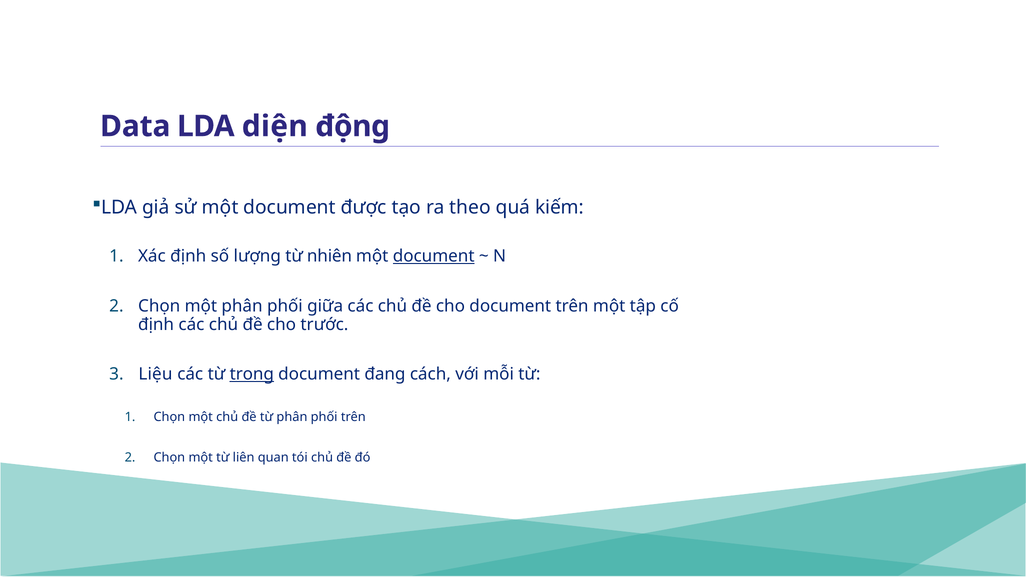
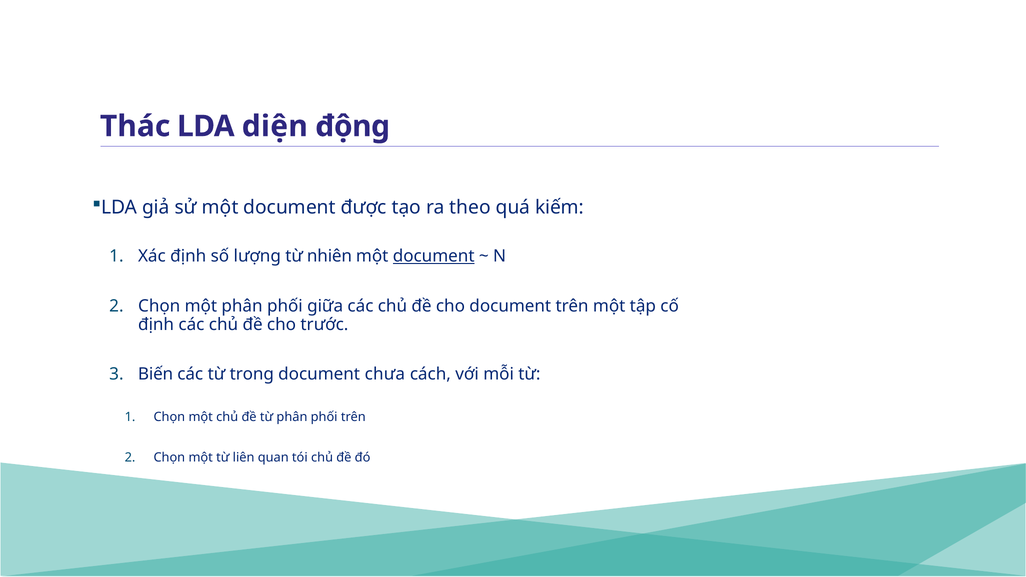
Data: Data -> Thác (135, 126)
Liệu: Liệu -> Biến (156, 374)
trong underline: present -> none (252, 374)
đang: đang -> chưa (385, 374)
